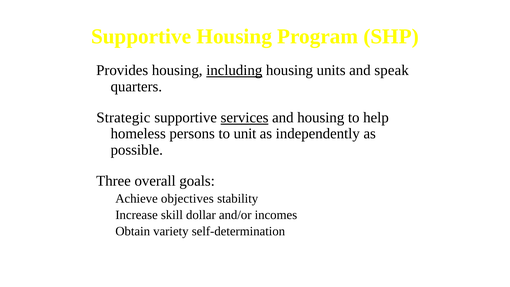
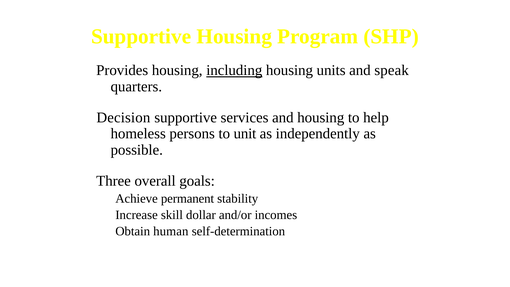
Strategic: Strategic -> Decision (123, 118)
services underline: present -> none (245, 118)
objectives: objectives -> permanent (187, 198)
variety: variety -> human (171, 231)
